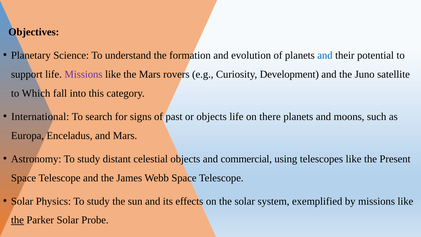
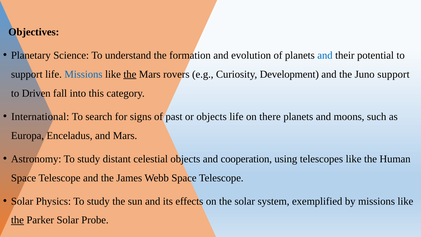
Missions colour: purple -> blue (83, 74)
the underline: none -> present (130, 74)
Juno satellite: satellite -> support (394, 74)
Which: Which -> Driven (36, 93)
commercial: commercial -> cooperation (246, 159)
Present: Present -> Human (395, 159)
